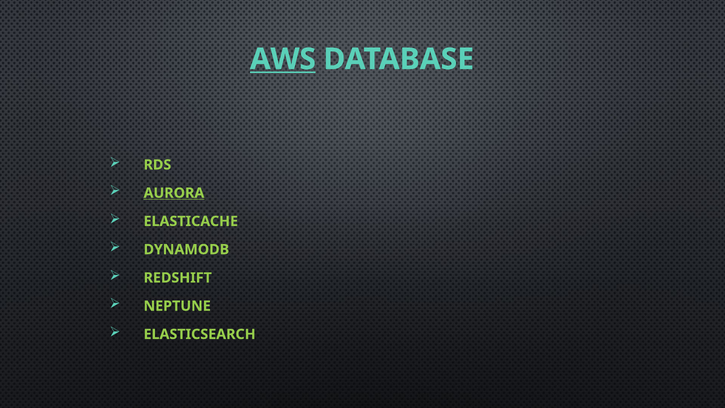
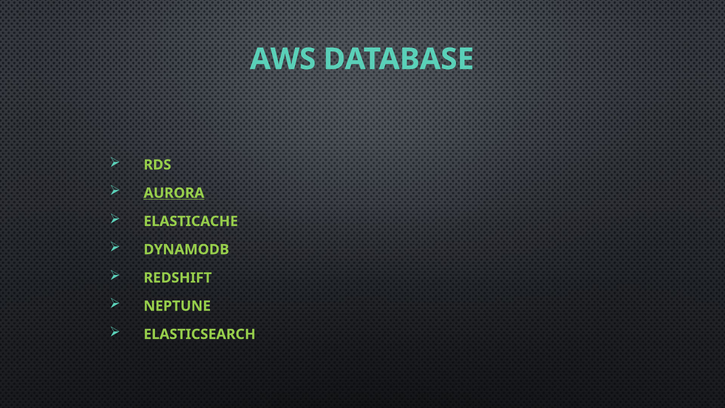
AWS underline: present -> none (283, 59)
